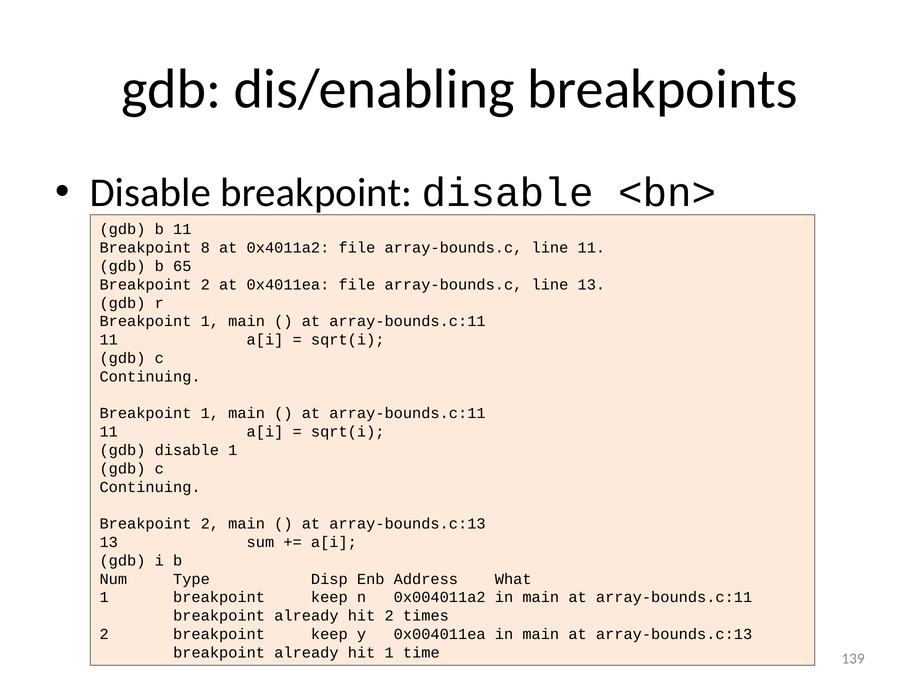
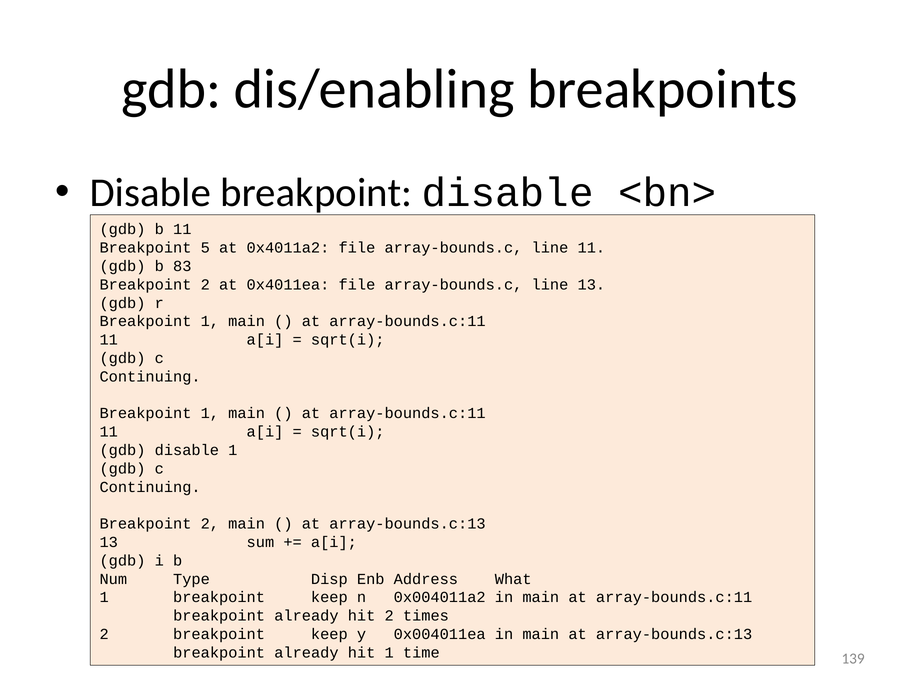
8: 8 -> 5 (205, 248)
65: 65 -> 83 (182, 266)
